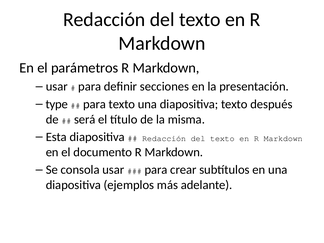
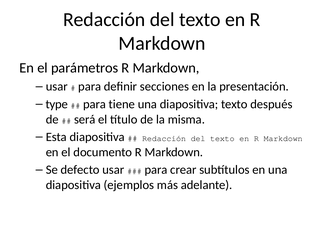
para texto: texto -> tiene (122, 104)
consola: consola -> defecto (80, 170)
